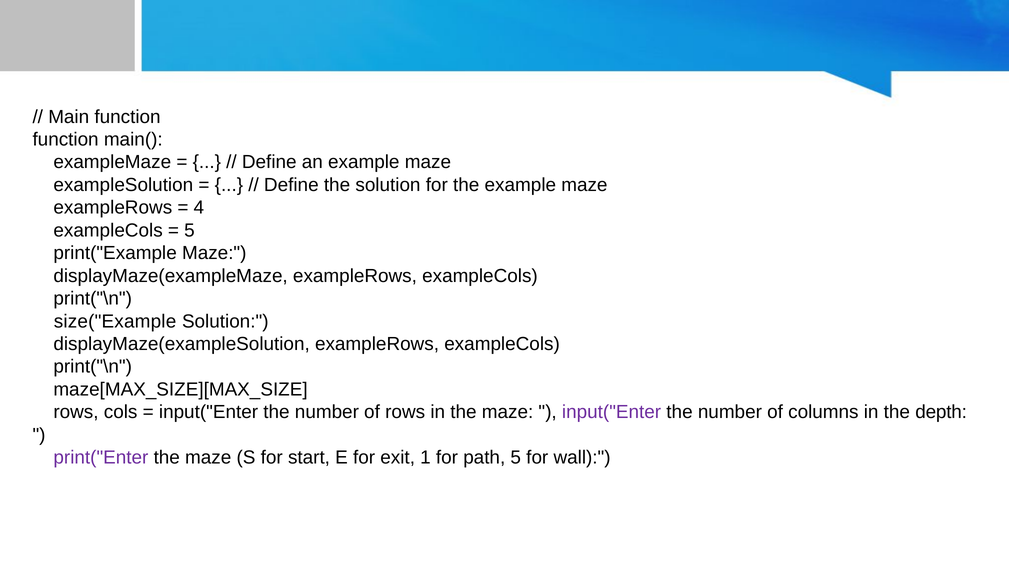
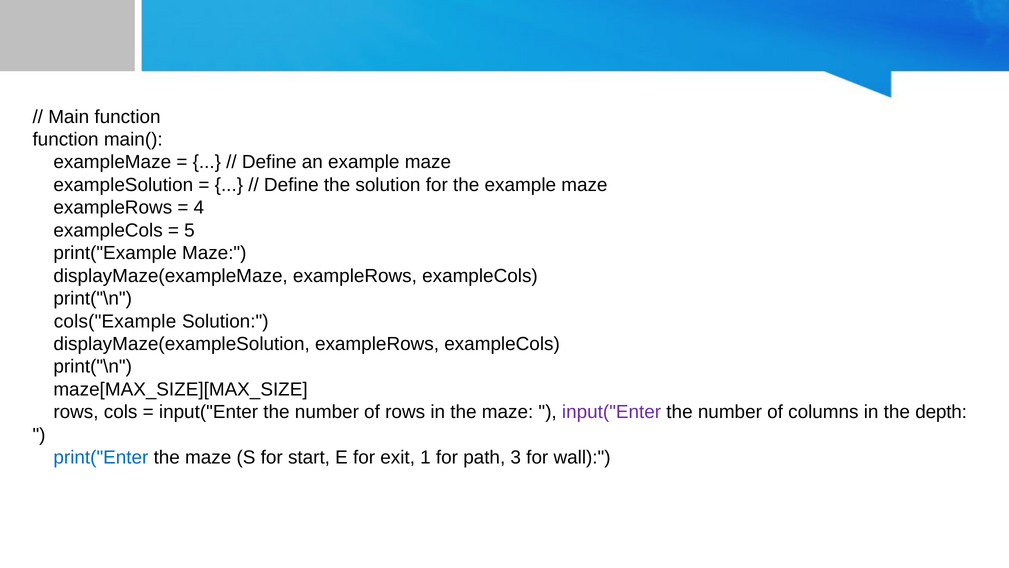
size("Example: size("Example -> cols("Example (115, 321)
print("Enter colour: purple -> blue (101, 457)
path 5: 5 -> 3 (516, 457)
